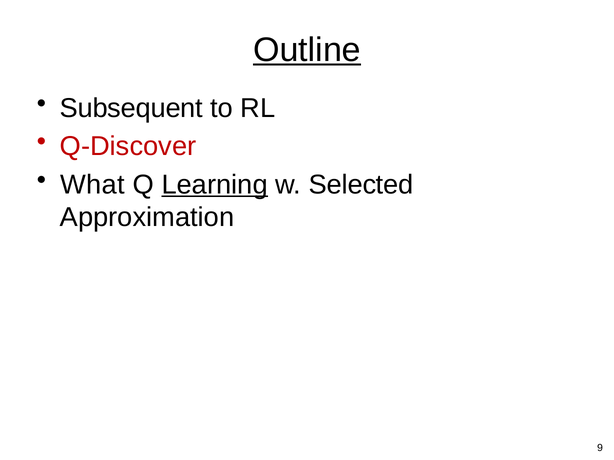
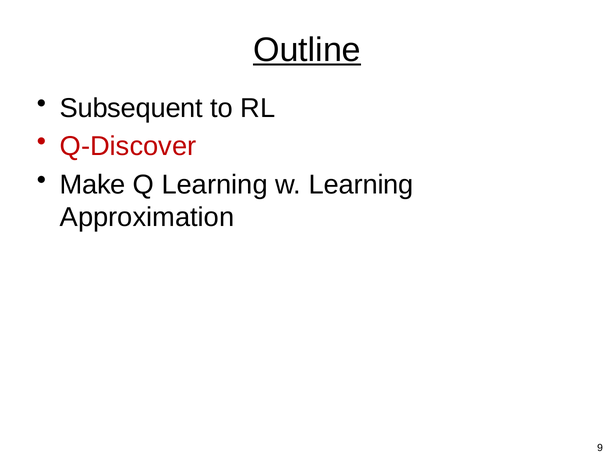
What: What -> Make (93, 185)
Learning underline: present -> none (215, 185)
w Selected: Selected -> Learning (361, 185)
